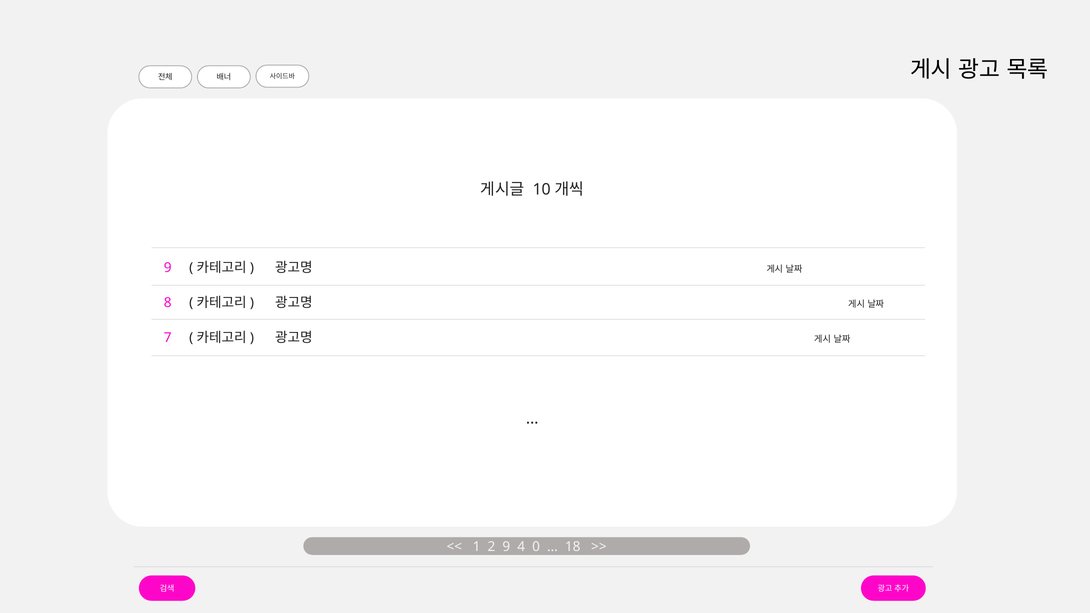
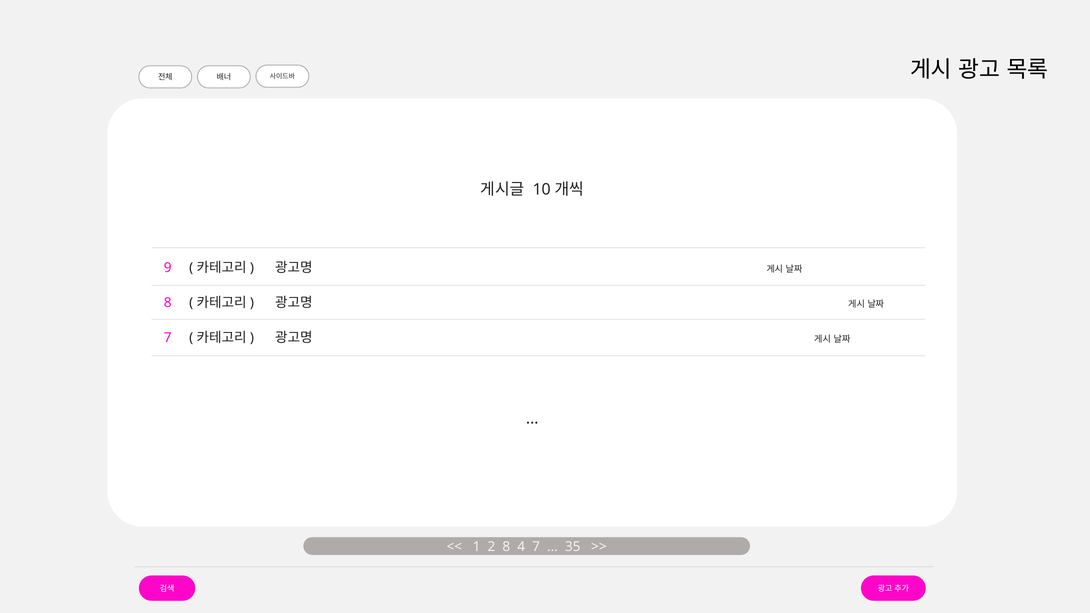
2 9: 9 -> 8 (506, 547)
4 0: 0 -> 7 (536, 547)
18: 18 -> 35 (573, 547)
